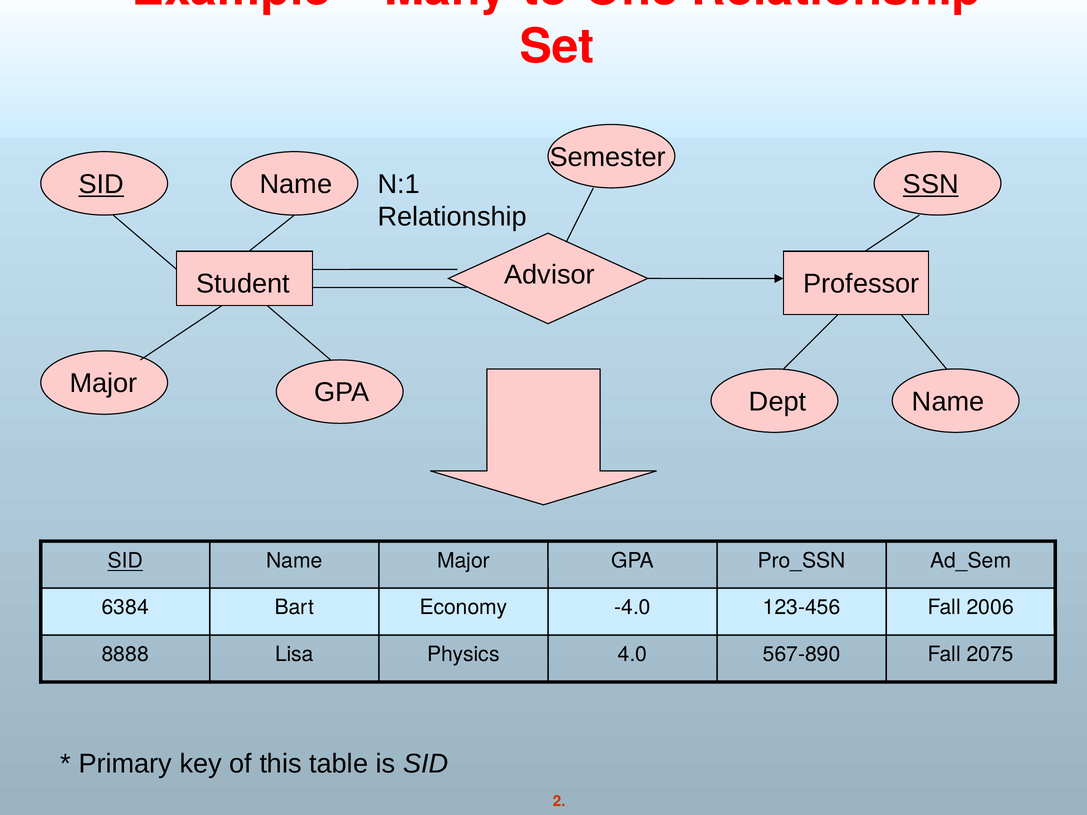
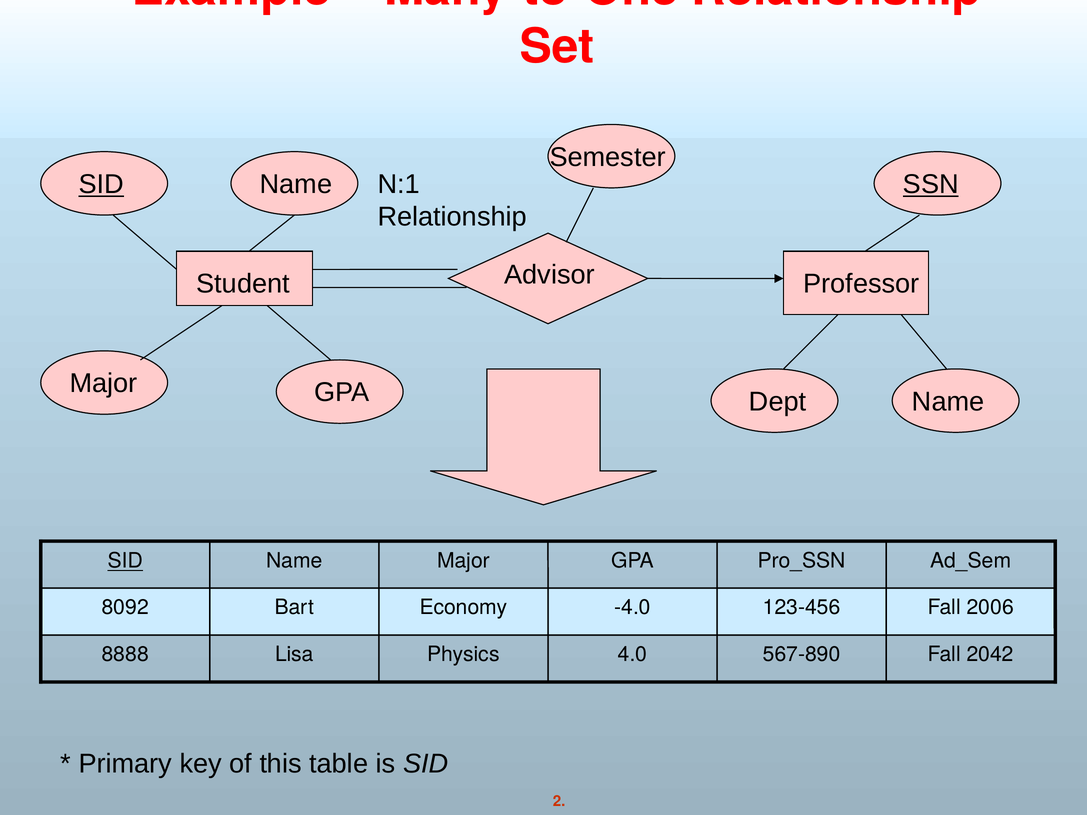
6384: 6384 -> 8092 (125, 608)
2075: 2075 -> 2042 (990, 655)
